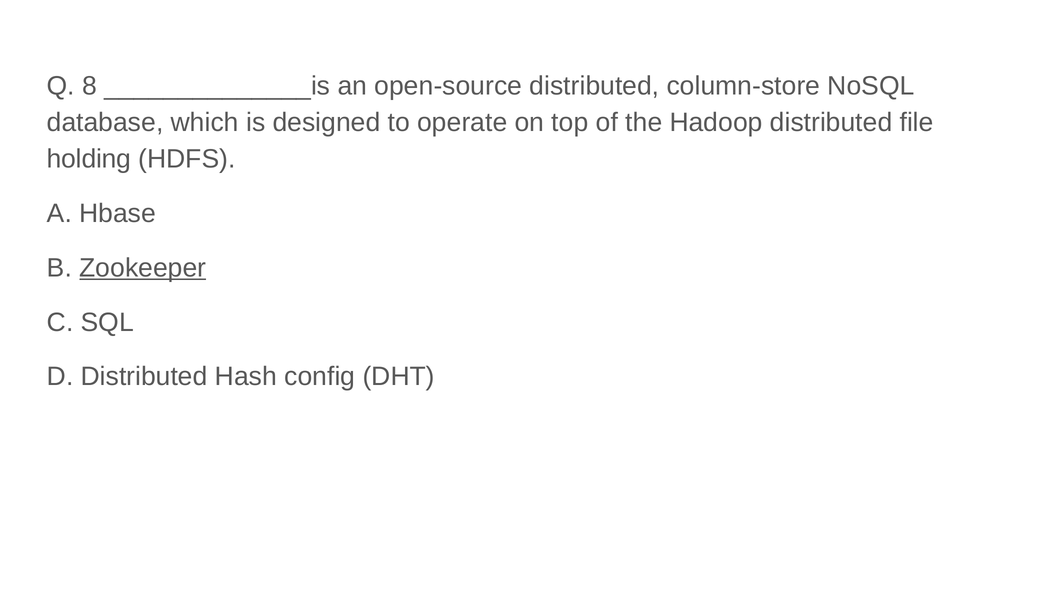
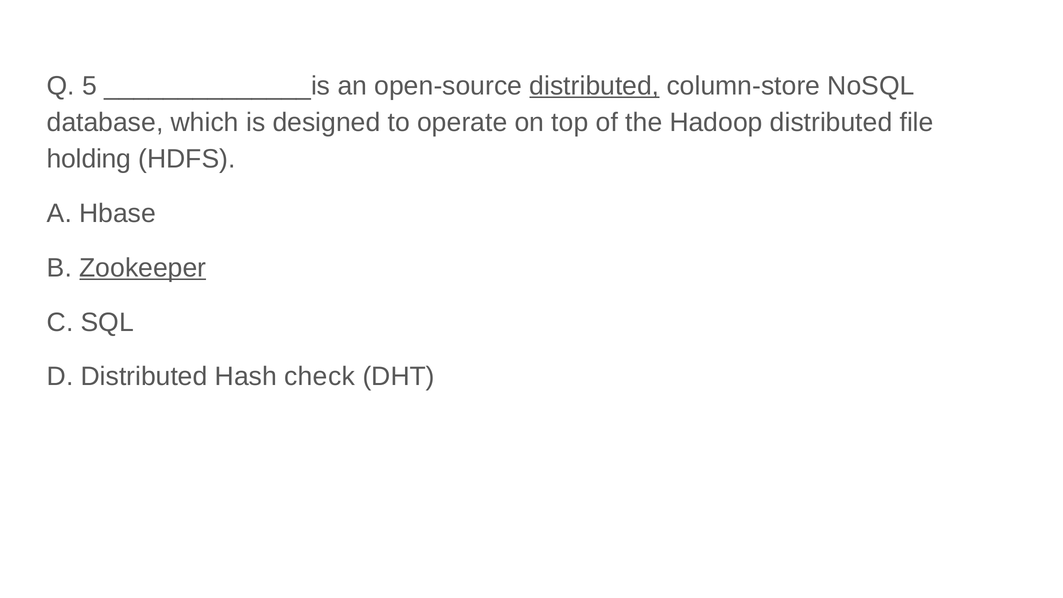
8: 8 -> 5 (90, 86)
distributed underline: none -> present (594, 86)
config: config -> check (320, 377)
